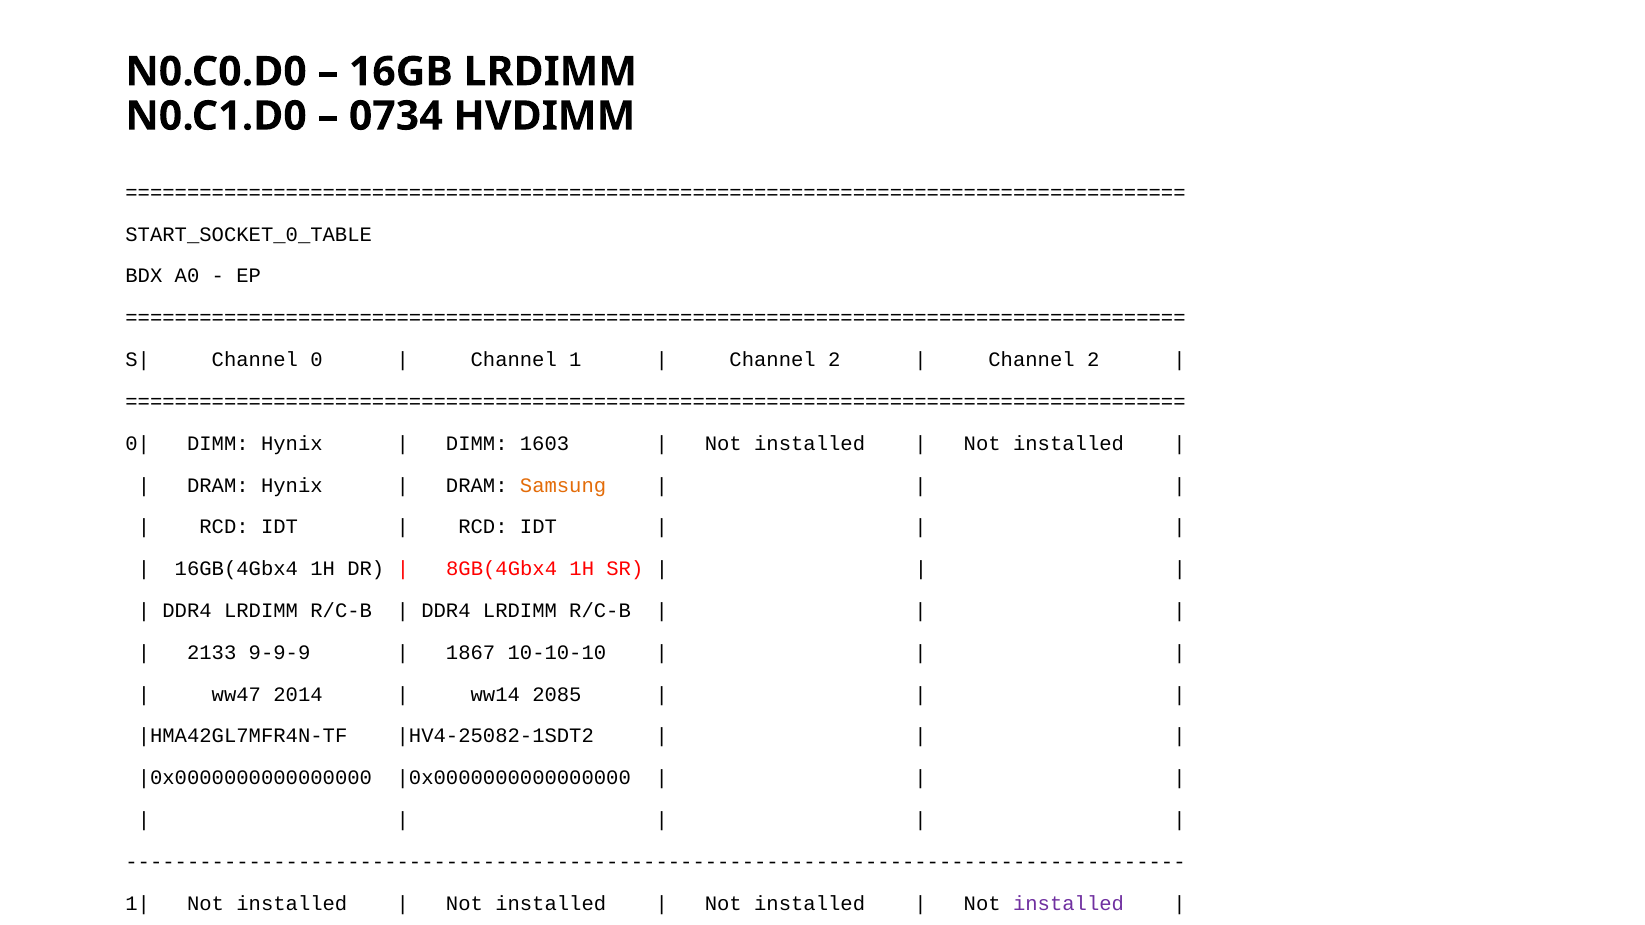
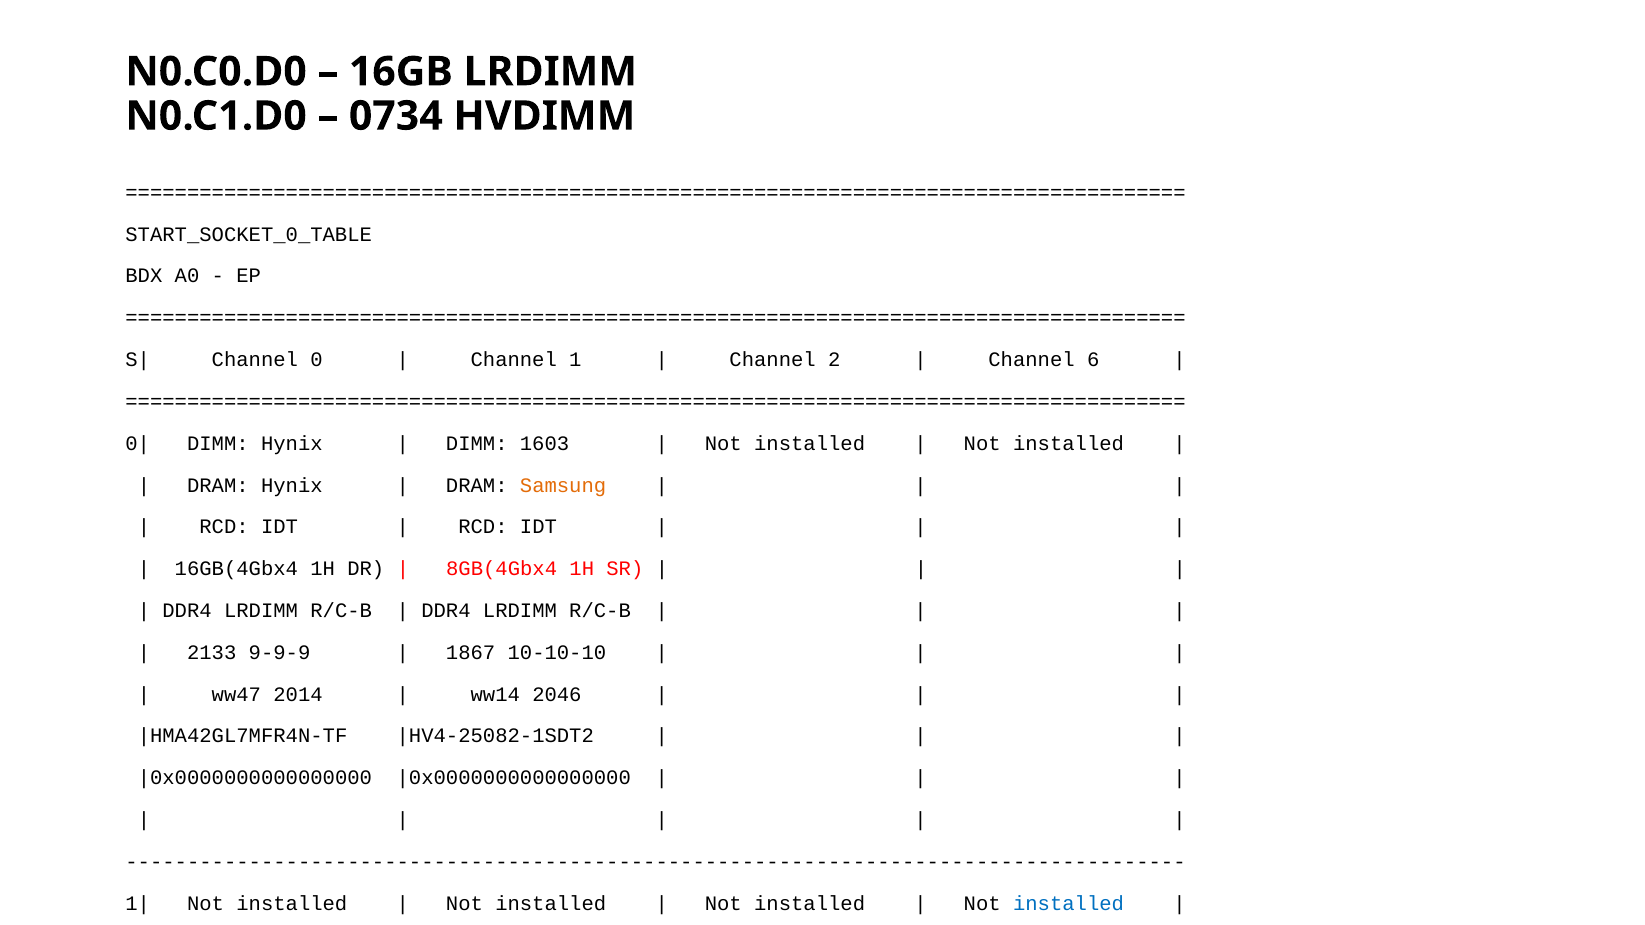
2: 2 -> 6 (1093, 360)
2085: 2085 -> 2046 (557, 695)
installed colour: purple -> blue (1069, 904)
